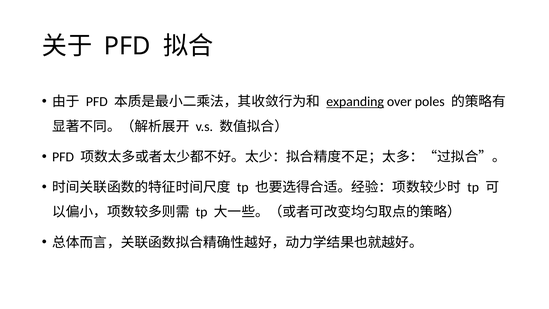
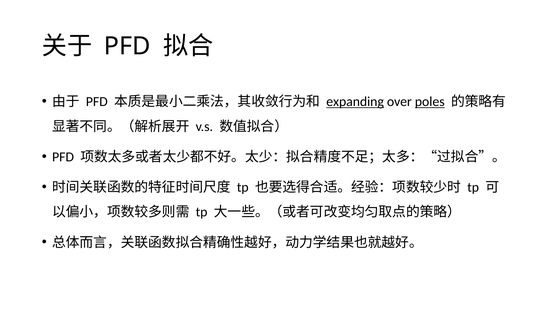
poles underline: none -> present (430, 102)
